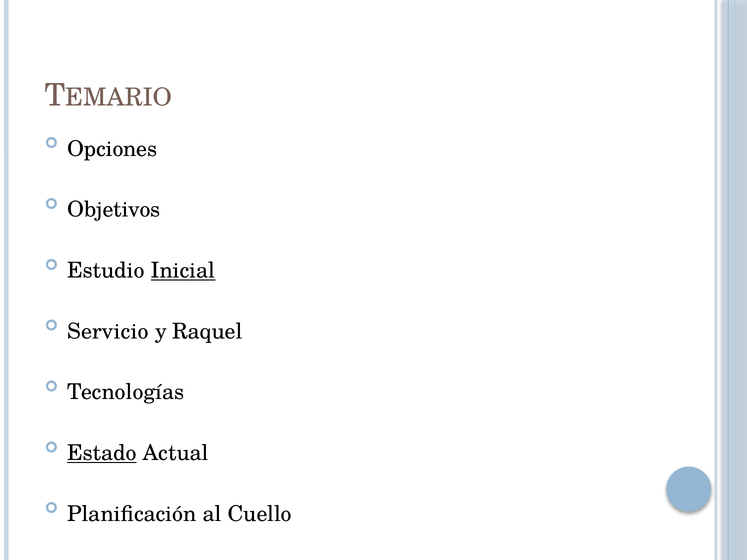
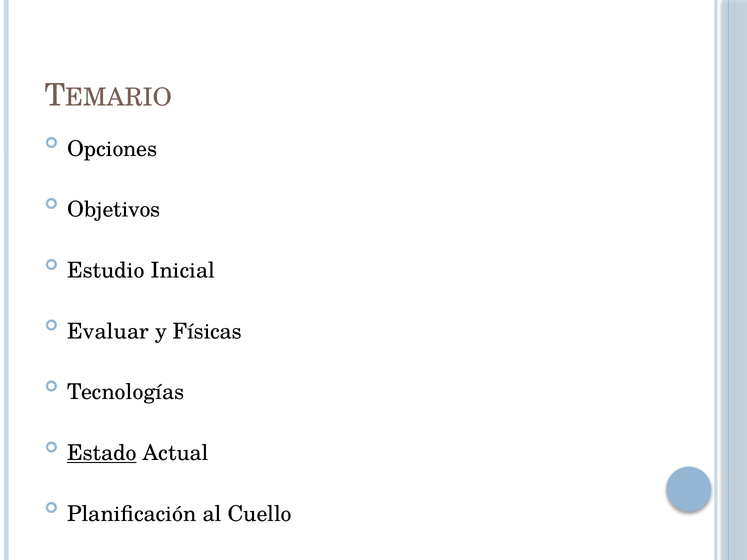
Inicial underline: present -> none (183, 271)
Servicio: Servicio -> Evaluar (108, 332)
Raquel: Raquel -> Físicas (207, 332)
